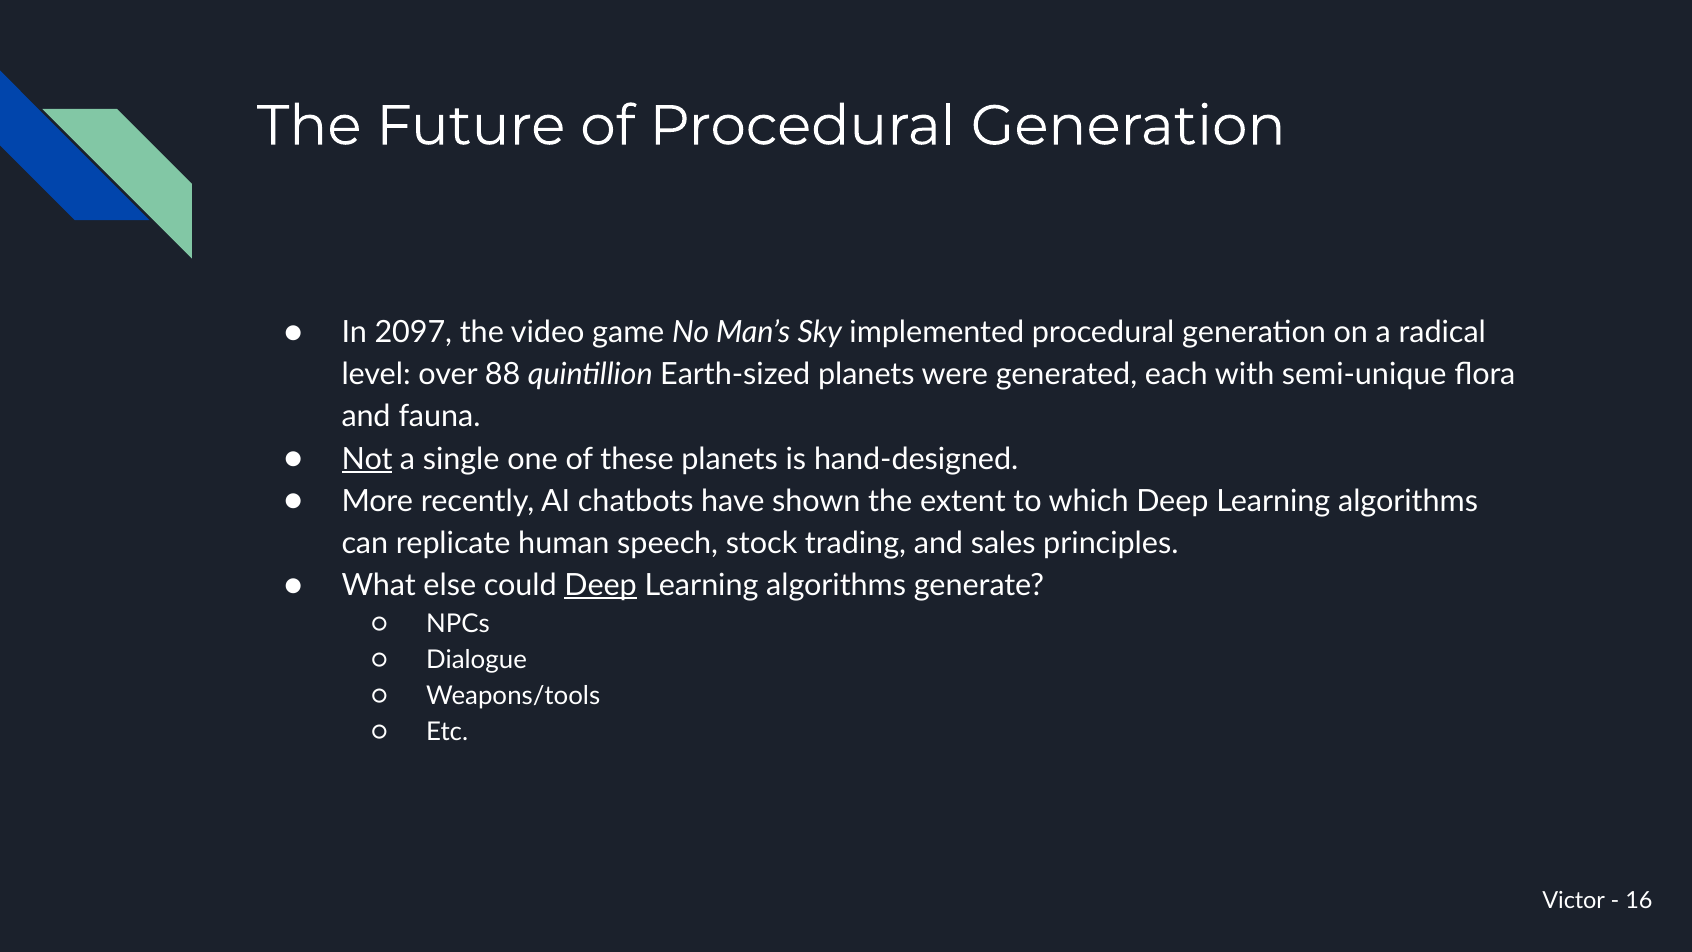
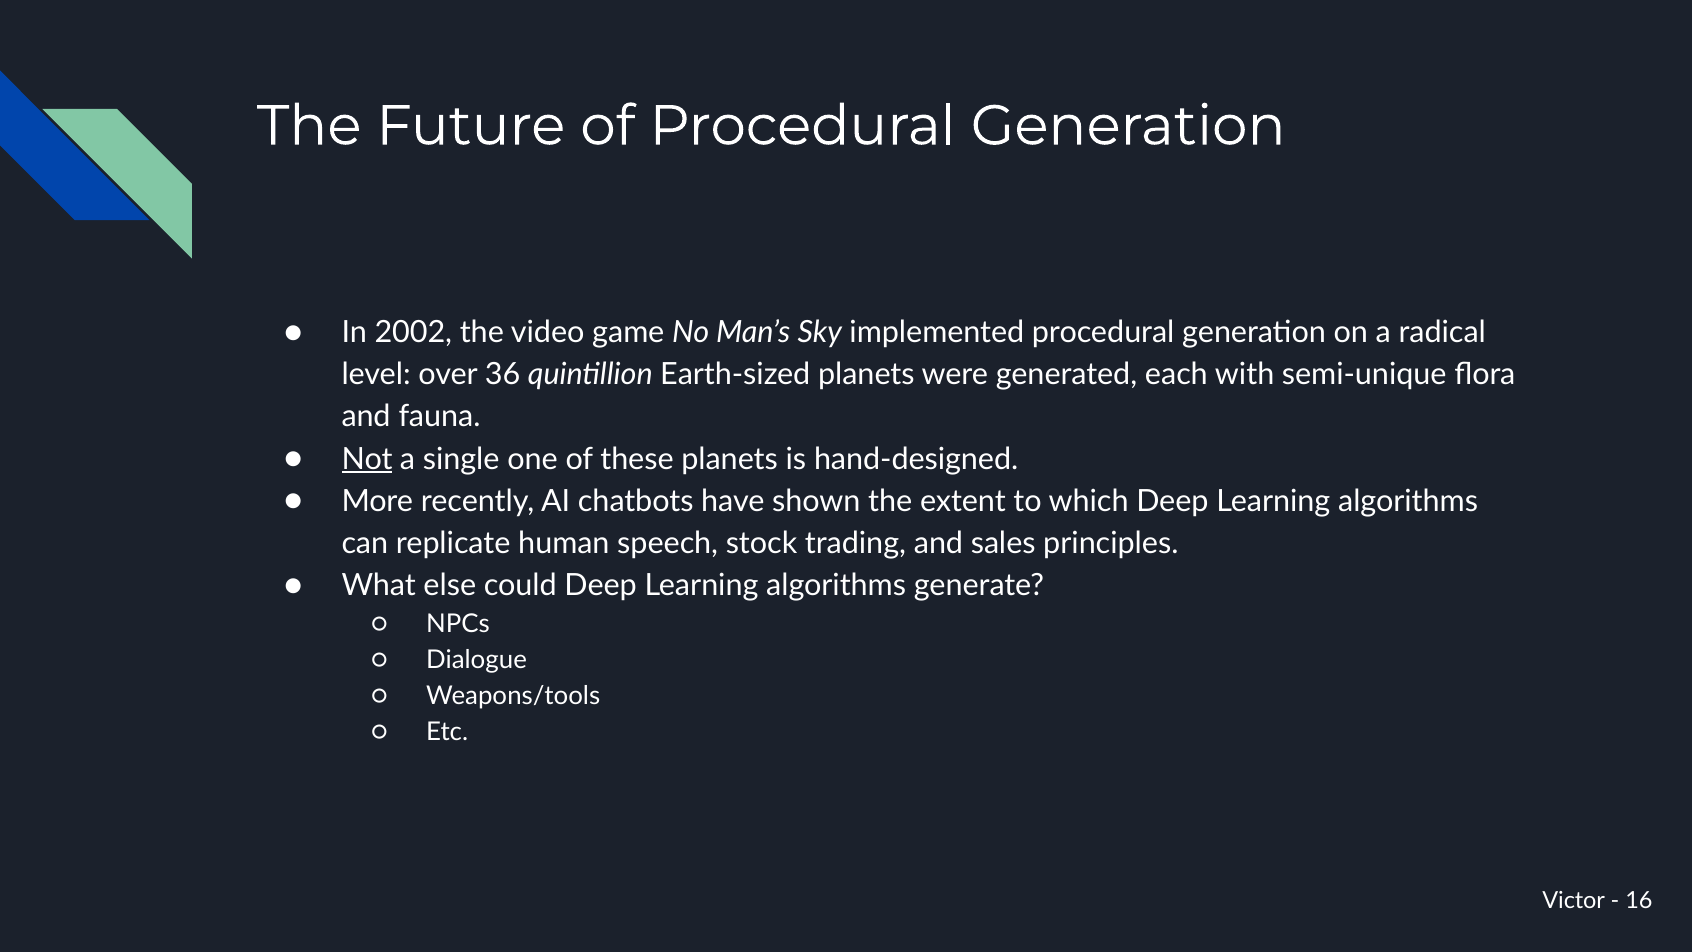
2097: 2097 -> 2002 (413, 333)
88: 88 -> 36 (503, 375)
Deep underline: present -> none (601, 585)
